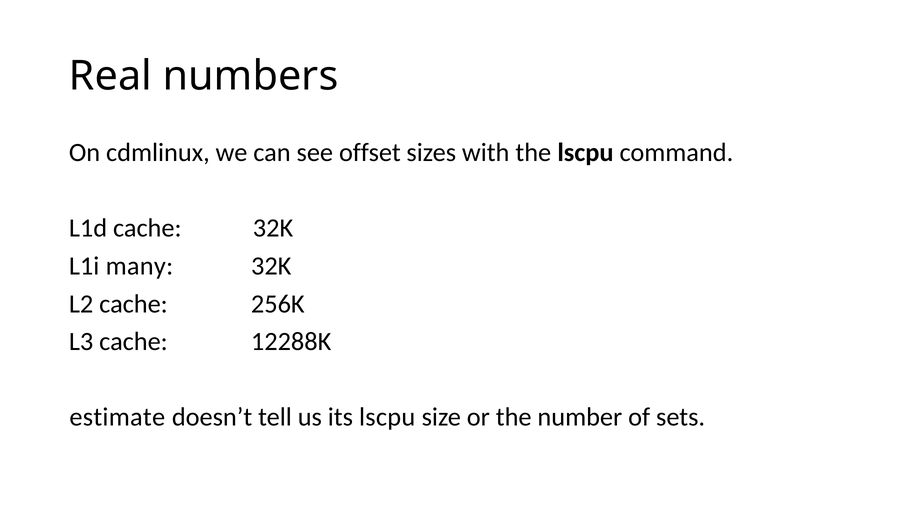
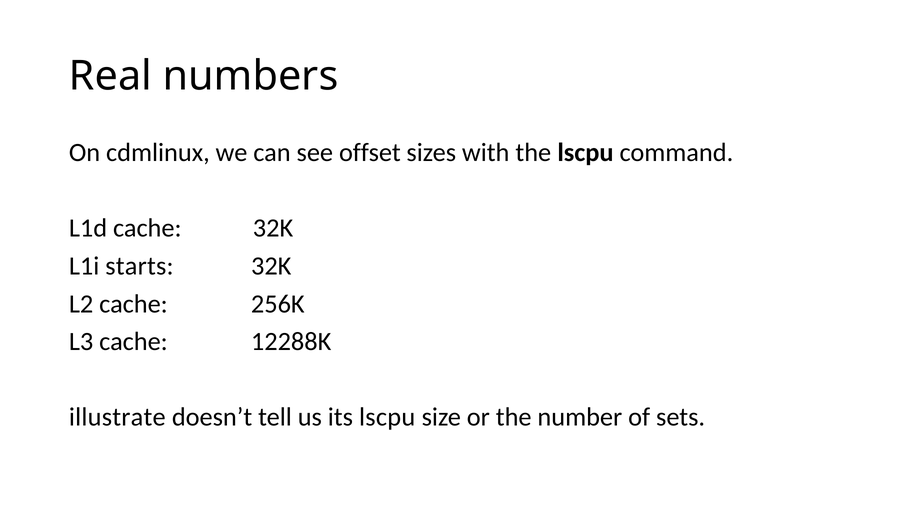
many: many -> starts (139, 266)
estimate: estimate -> illustrate (117, 418)
